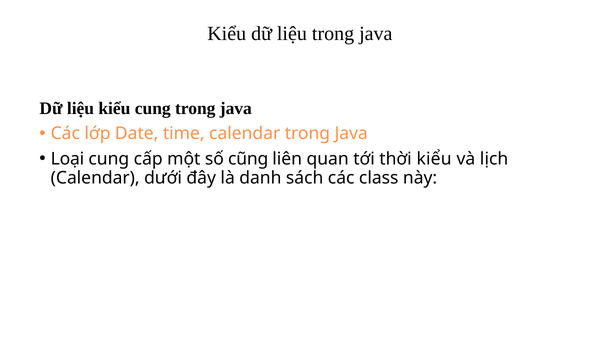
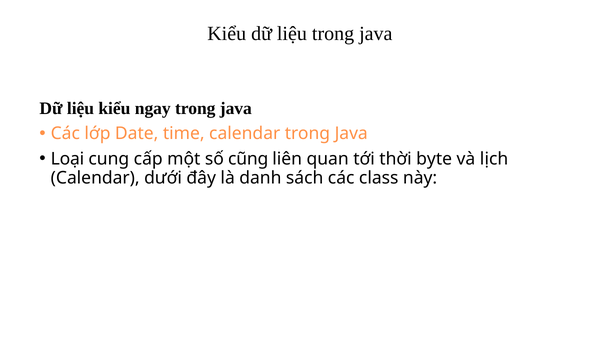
kiểu cung: cung -> ngay (153, 108)
thời kiểu: kiểu -> byte (434, 159)
